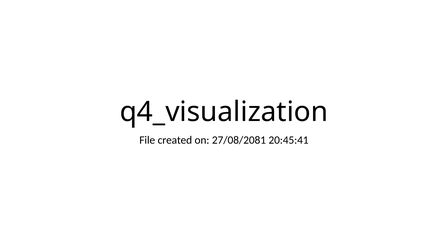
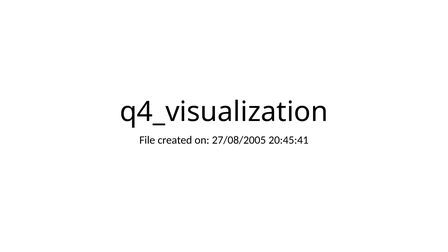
27/08/2081: 27/08/2081 -> 27/08/2005 (239, 140)
